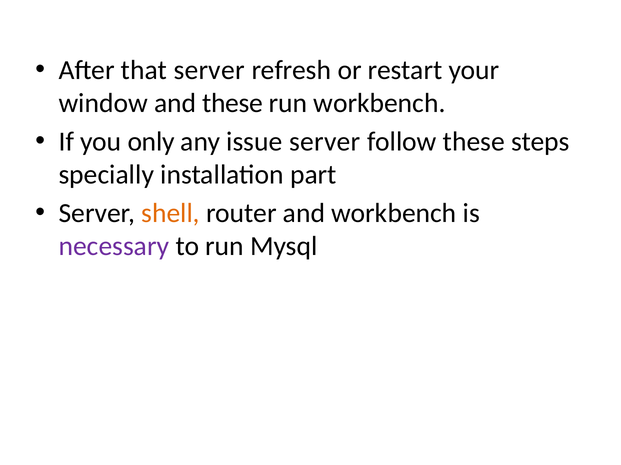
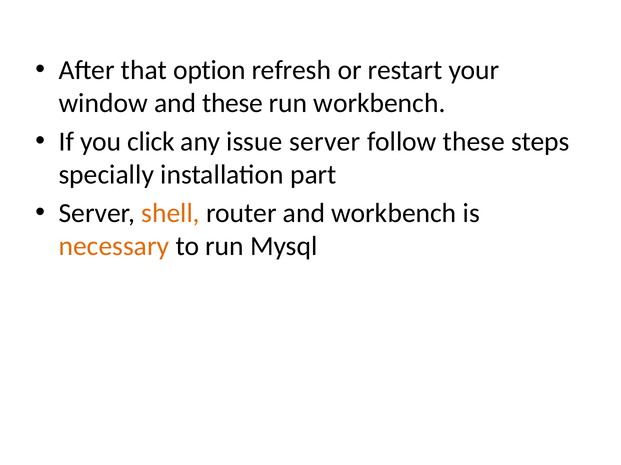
that server: server -> option (209, 70)
only: only -> click (151, 142)
necessary colour: purple -> orange (114, 247)
